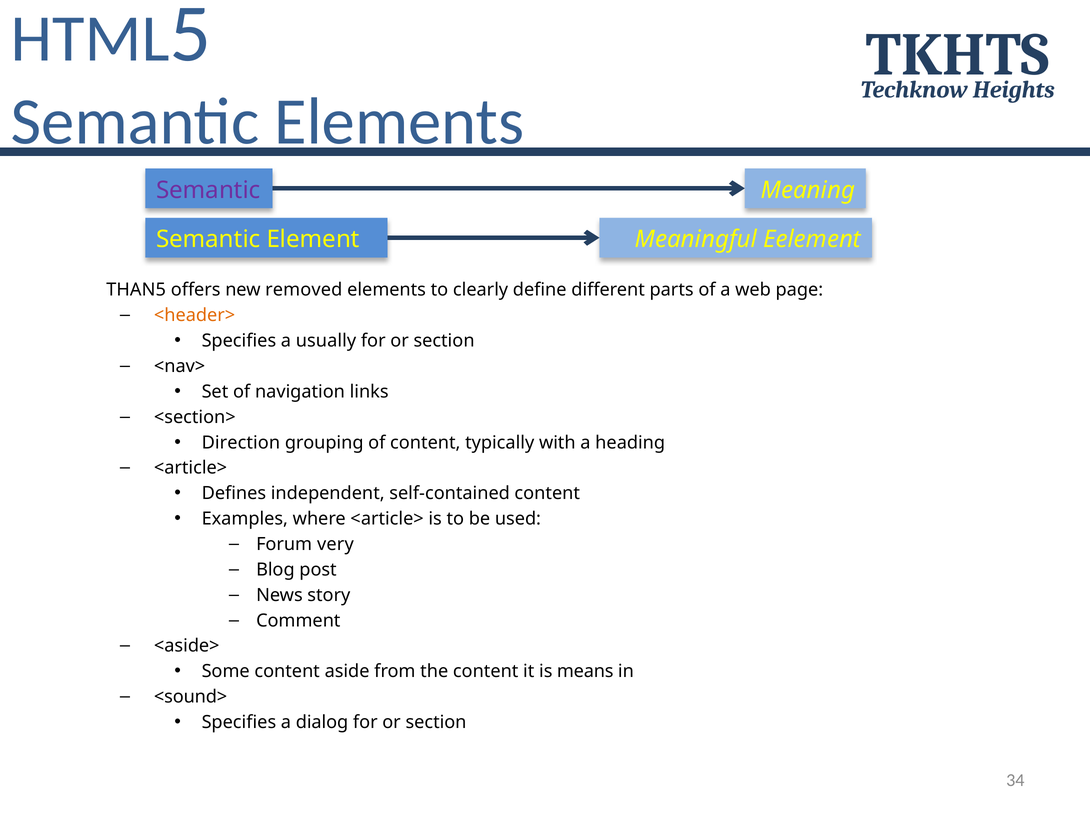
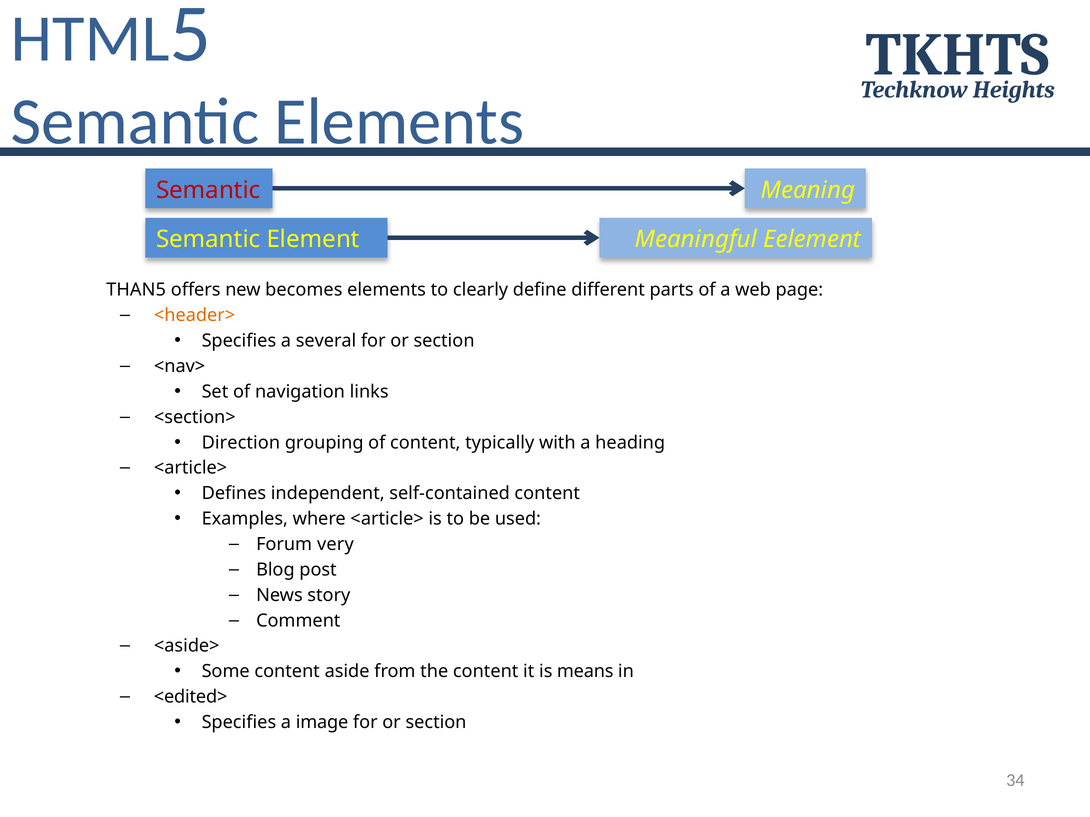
Semantic colour: purple -> red (208, 190)
removed: removed -> becomes (304, 290)
usually: usually -> several (326, 341)
<sound>: <sound> -> <edited> (191, 697)
dialog: dialog -> image (322, 723)
